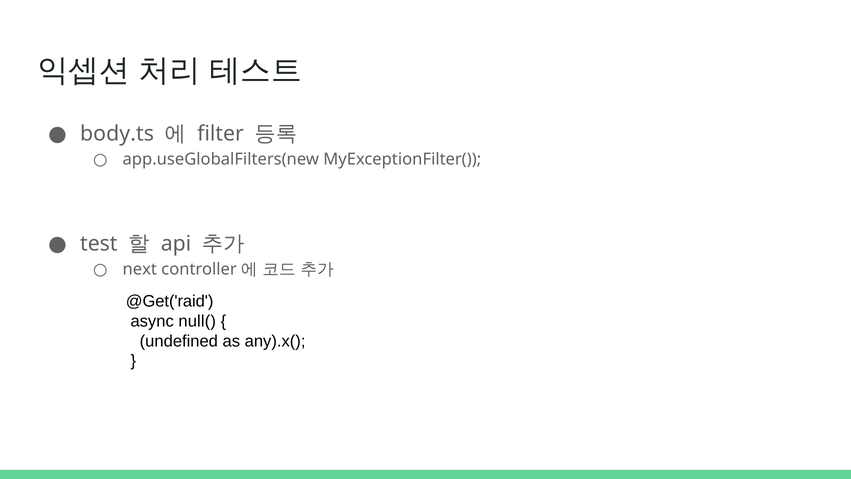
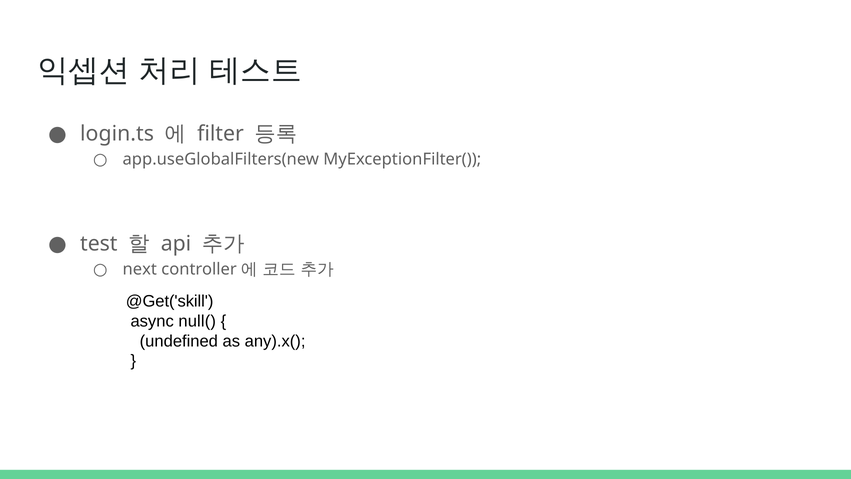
body.ts: body.ts -> login.ts (117, 134)
@Get('raid: @Get('raid -> @Get('skill (170, 301)
